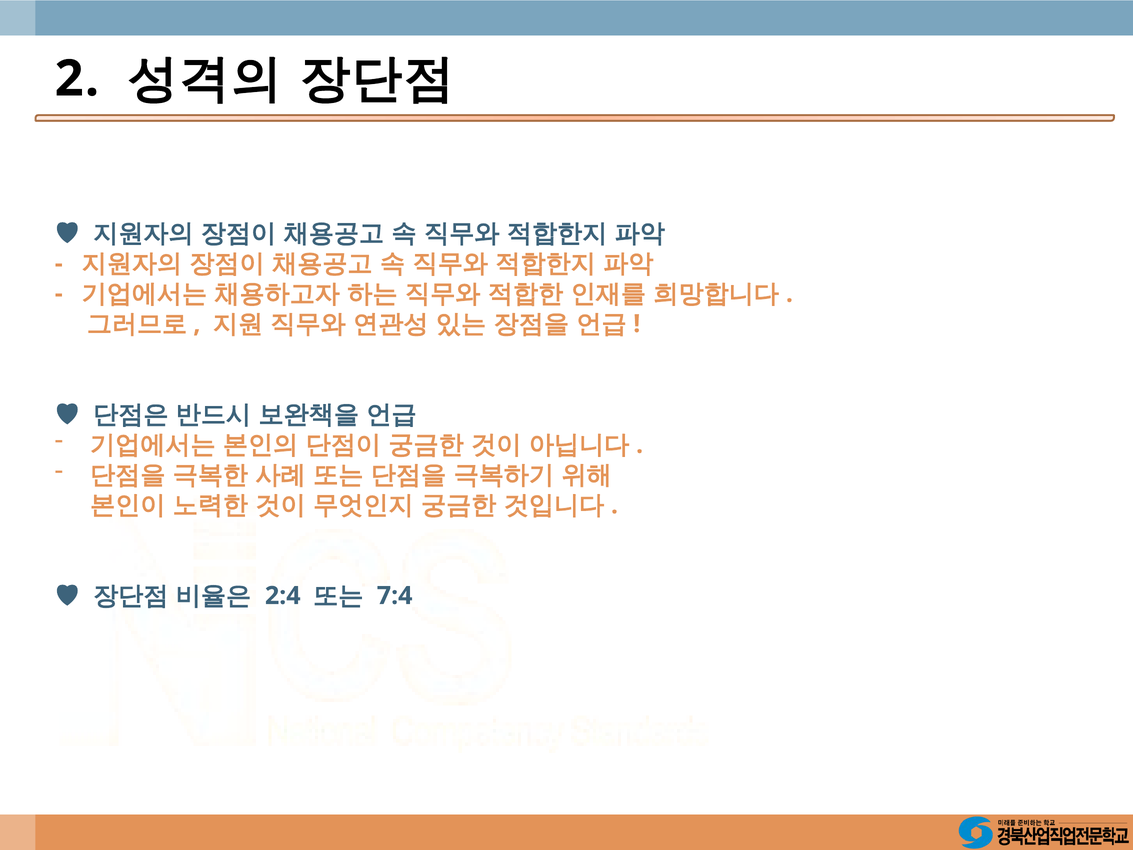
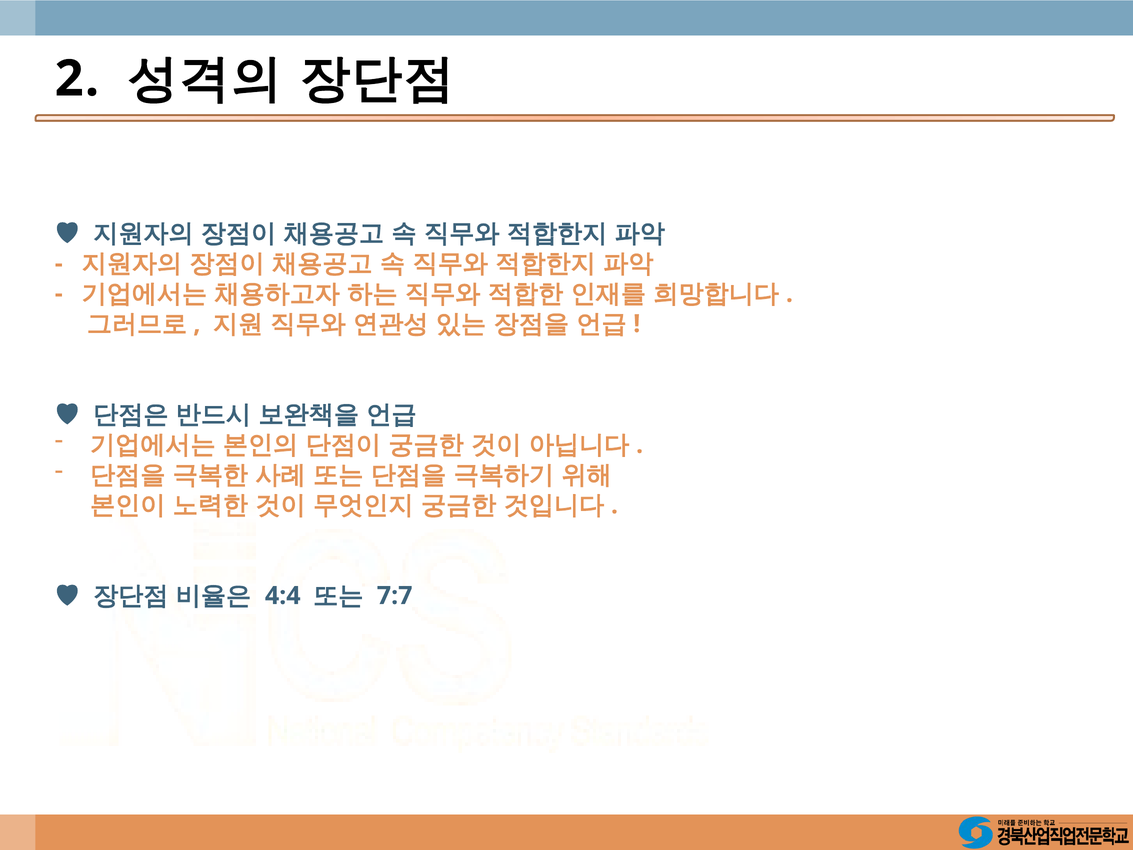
2:4: 2:4 -> 4:4 (283, 596)
7:4: 7:4 -> 7:7 (395, 596)
